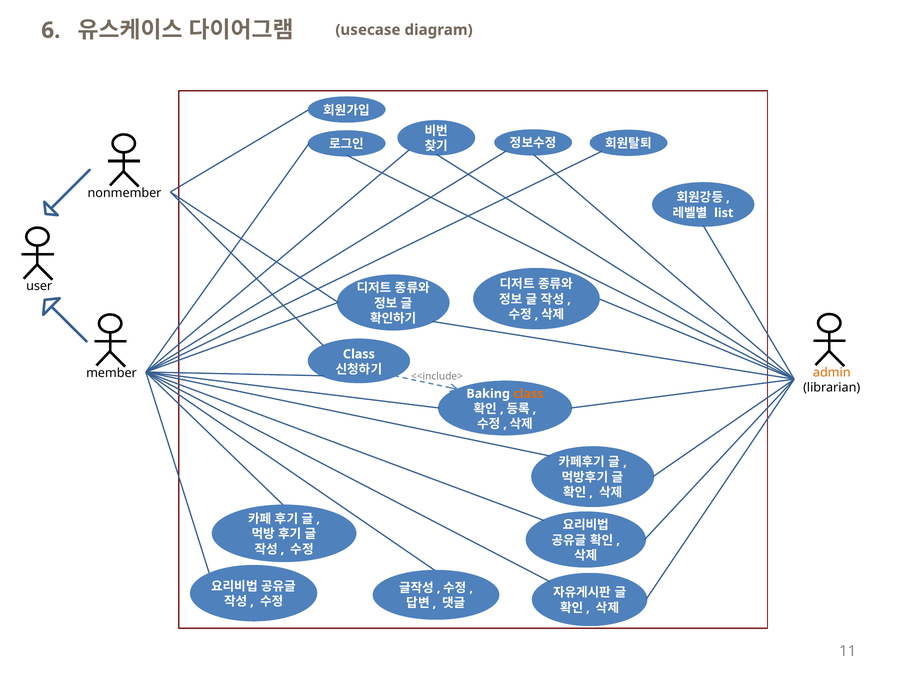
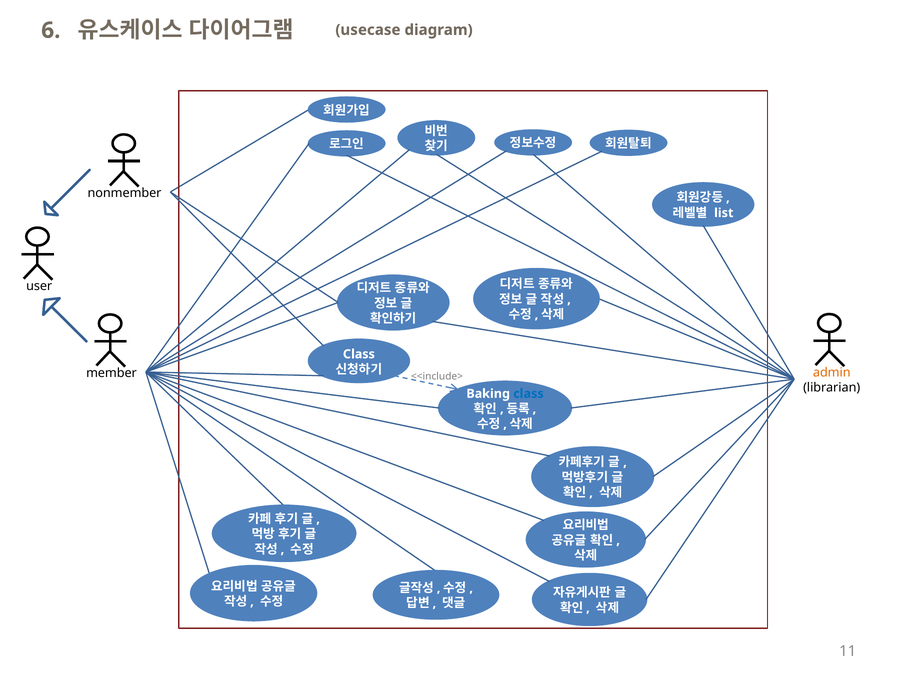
class colour: orange -> blue (528, 394)
